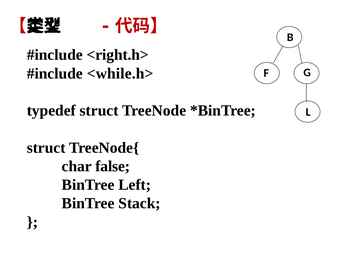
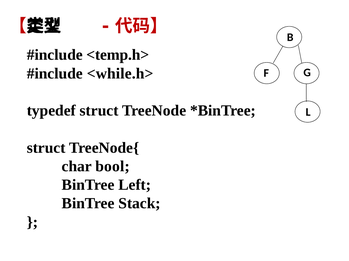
<right.h>: <right.h> -> <temp.h> (118, 55)
false: false -> bool (113, 167)
